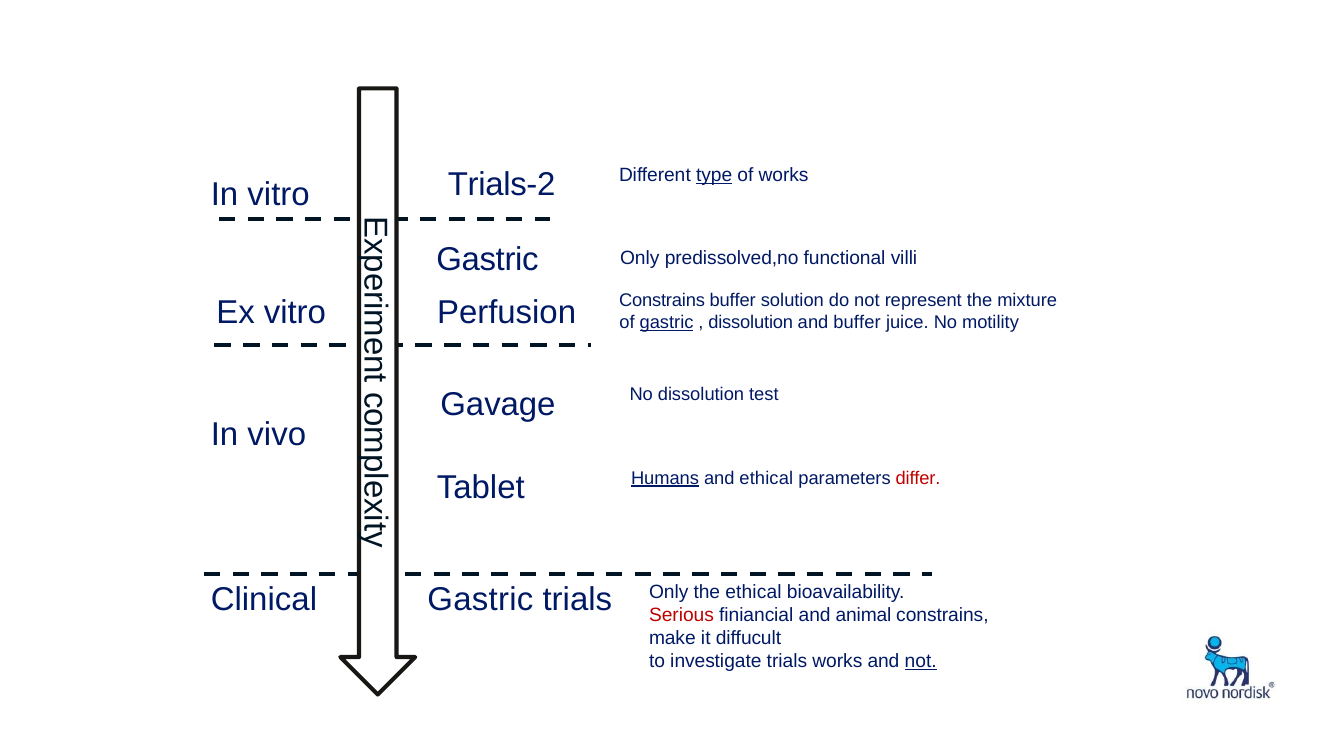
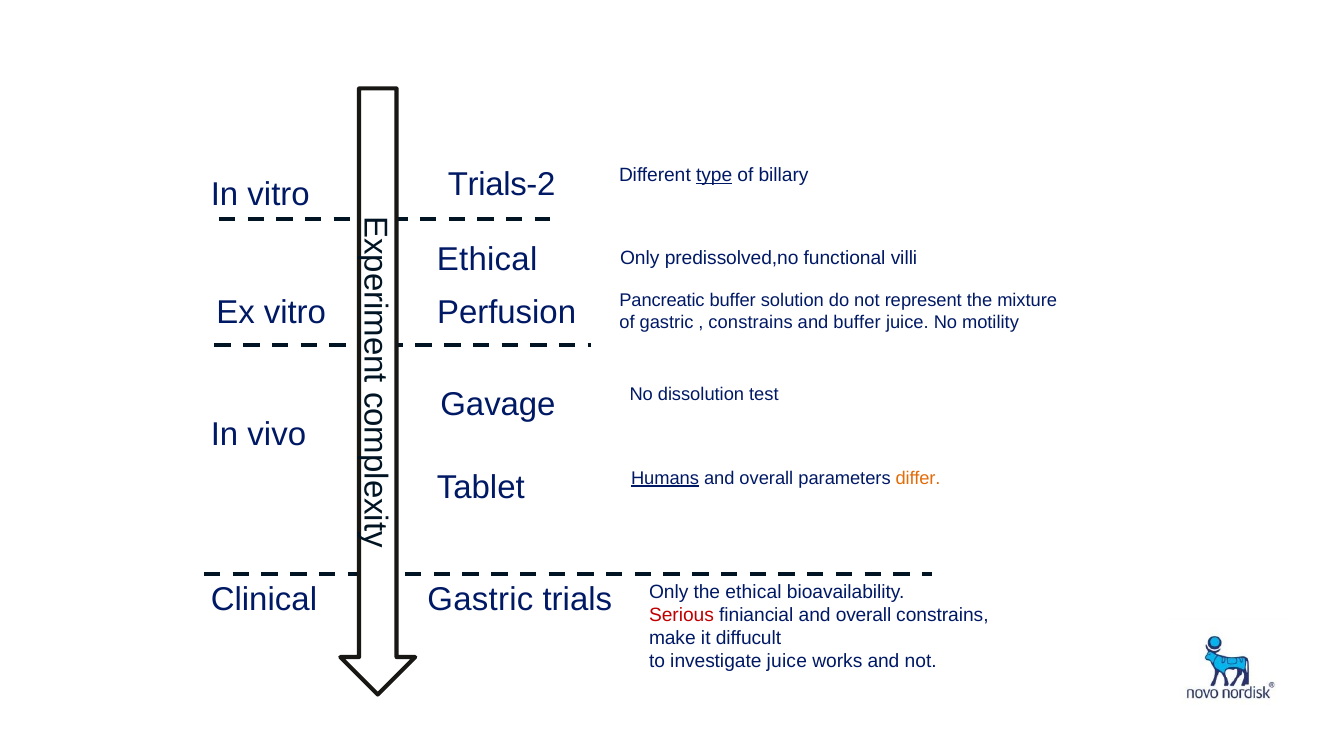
of works: works -> billary (784, 175)
Gastric: Gastric -> Ethical (487, 259)
Constrains: Constrains -> Pancreatic (662, 301)
gastric underline: present -> none (667, 323)
dissolution: dissolution -> constrains (751, 323)
ethical: ethical -> overall (766, 478)
differ colour: red -> orange (918, 478)
finiancial and animal: animal -> overall (864, 615)
investigate trials: trials -> juice (787, 661)
not underline: present -> none (921, 661)
